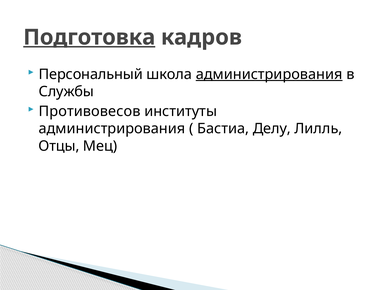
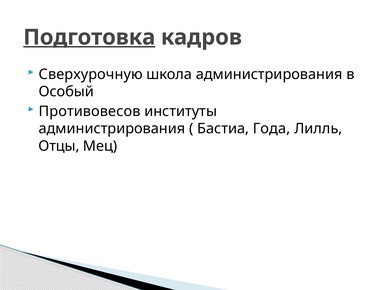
Персональный: Персональный -> Сверхурочную (91, 74)
администрирования underline: present -> none (269, 74)
Службы: Службы -> Особый (66, 92)
Делу: Делу -> Года (272, 129)
